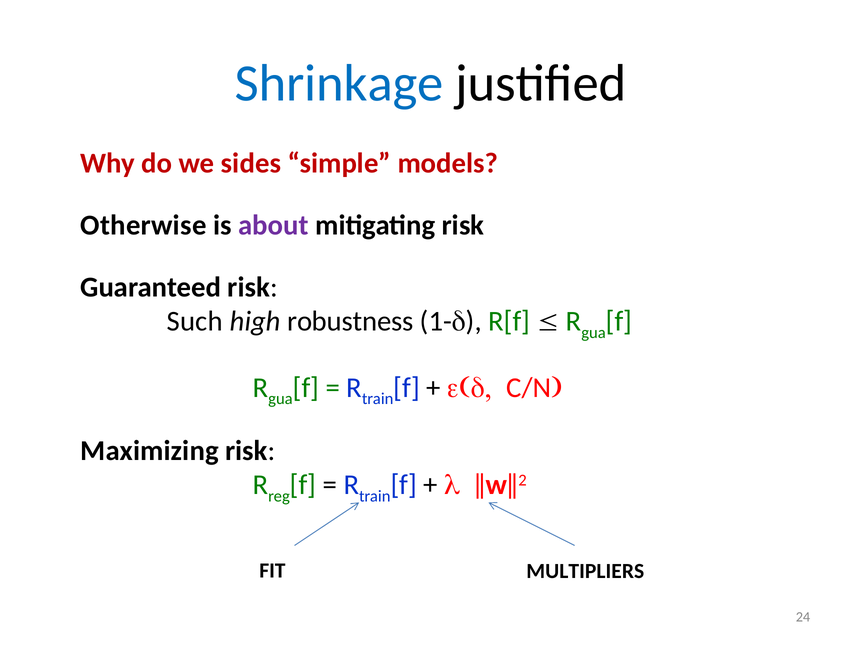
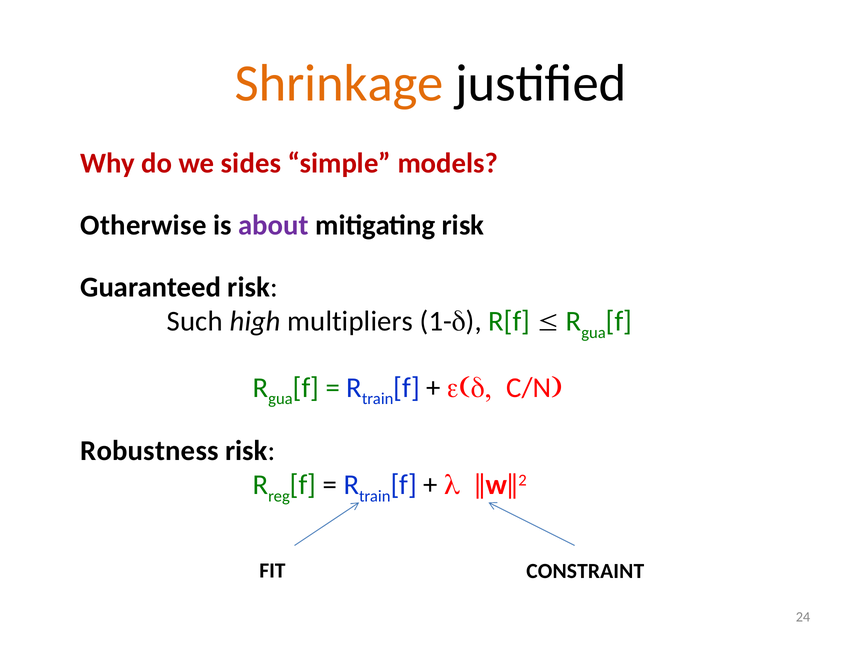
Shrinkage colour: blue -> orange (339, 83)
robustness: robustness -> multipliers (350, 322)
Maximizing: Maximizing -> Robustness (149, 451)
MULTIPLIERS: MULTIPLIERS -> CONSTRAINT (585, 572)
